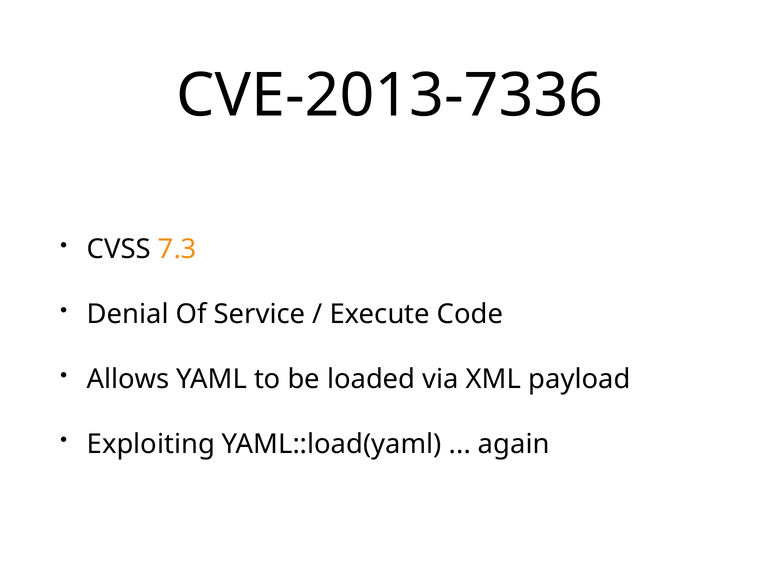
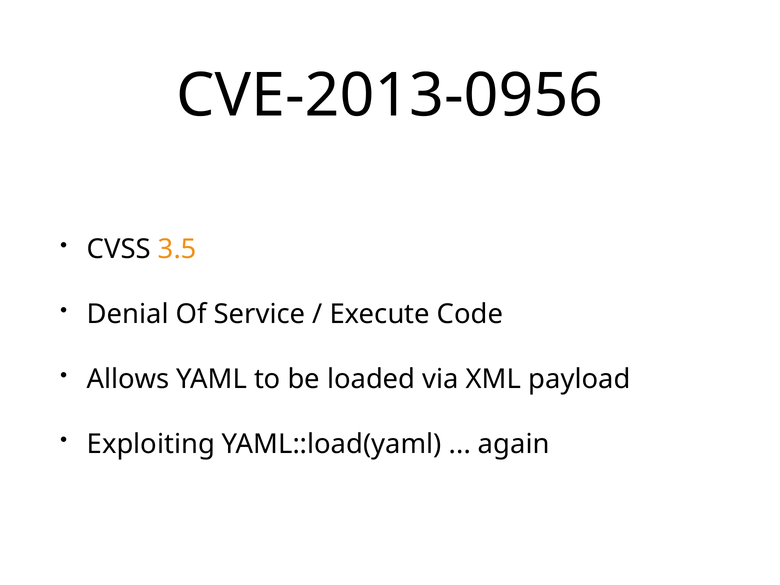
CVE-2013-7336: CVE-2013-7336 -> CVE-2013-0956 (390, 96)
7.3: 7.3 -> 3.5 (177, 249)
